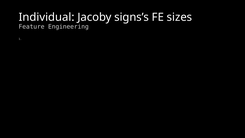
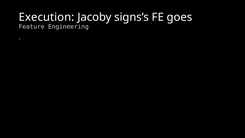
Individual: Individual -> Execution (47, 17)
sizes: sizes -> goes (179, 17)
